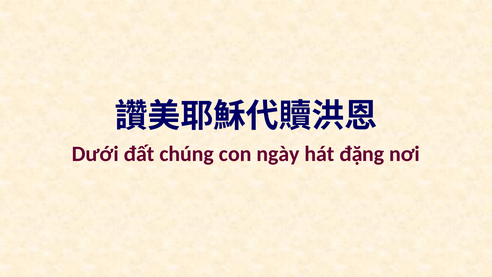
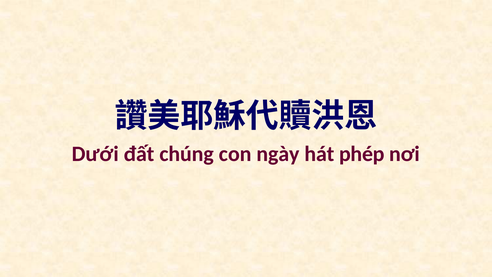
đặng: đặng -> phép (362, 154)
